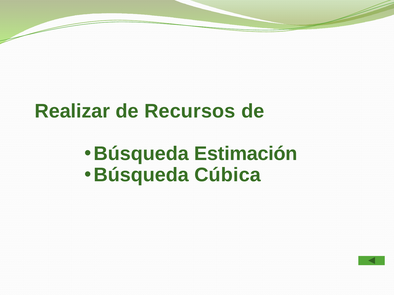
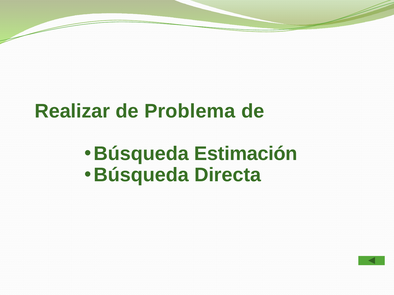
Recursos: Recursos -> Problema (190, 111)
Cúbica: Cúbica -> Directa (228, 175)
